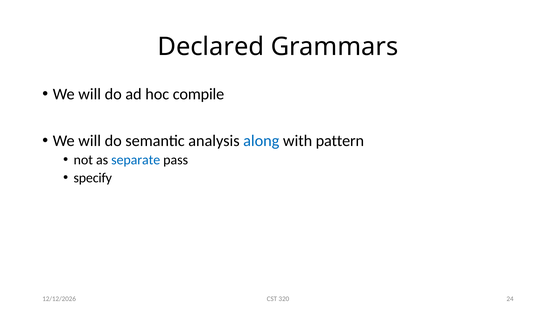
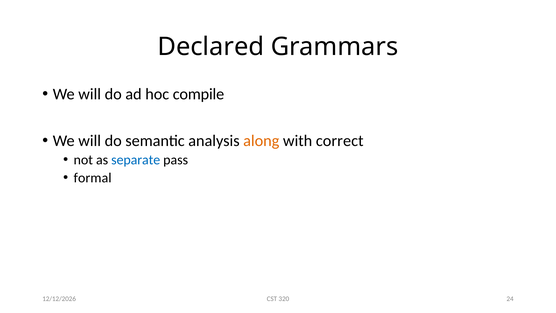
along colour: blue -> orange (261, 141)
pattern: pattern -> correct (340, 141)
specify: specify -> formal (93, 178)
